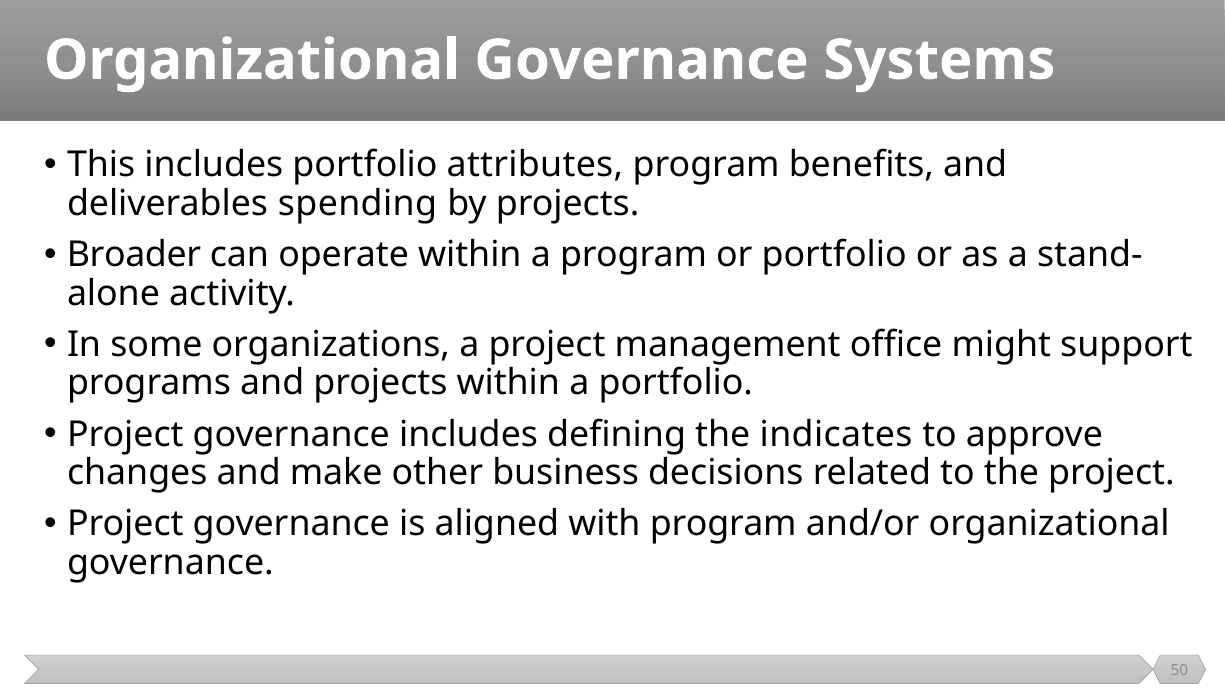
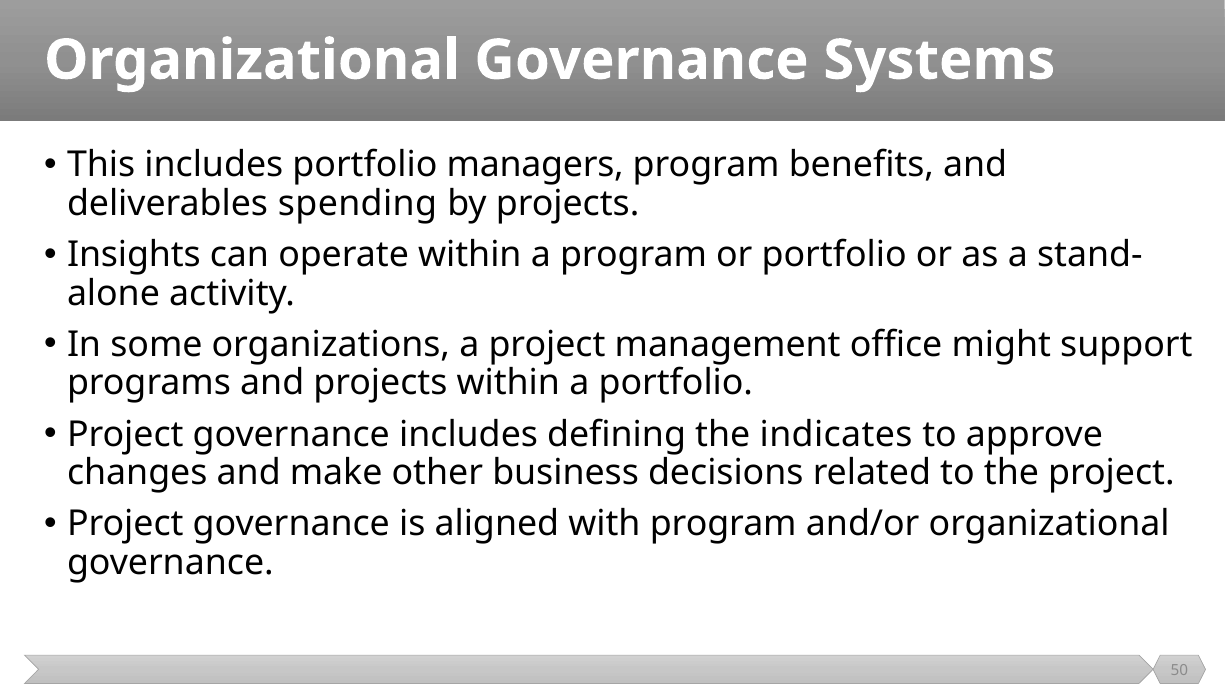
attributes: attributes -> managers (535, 165)
Broader: Broader -> Insights (134, 255)
